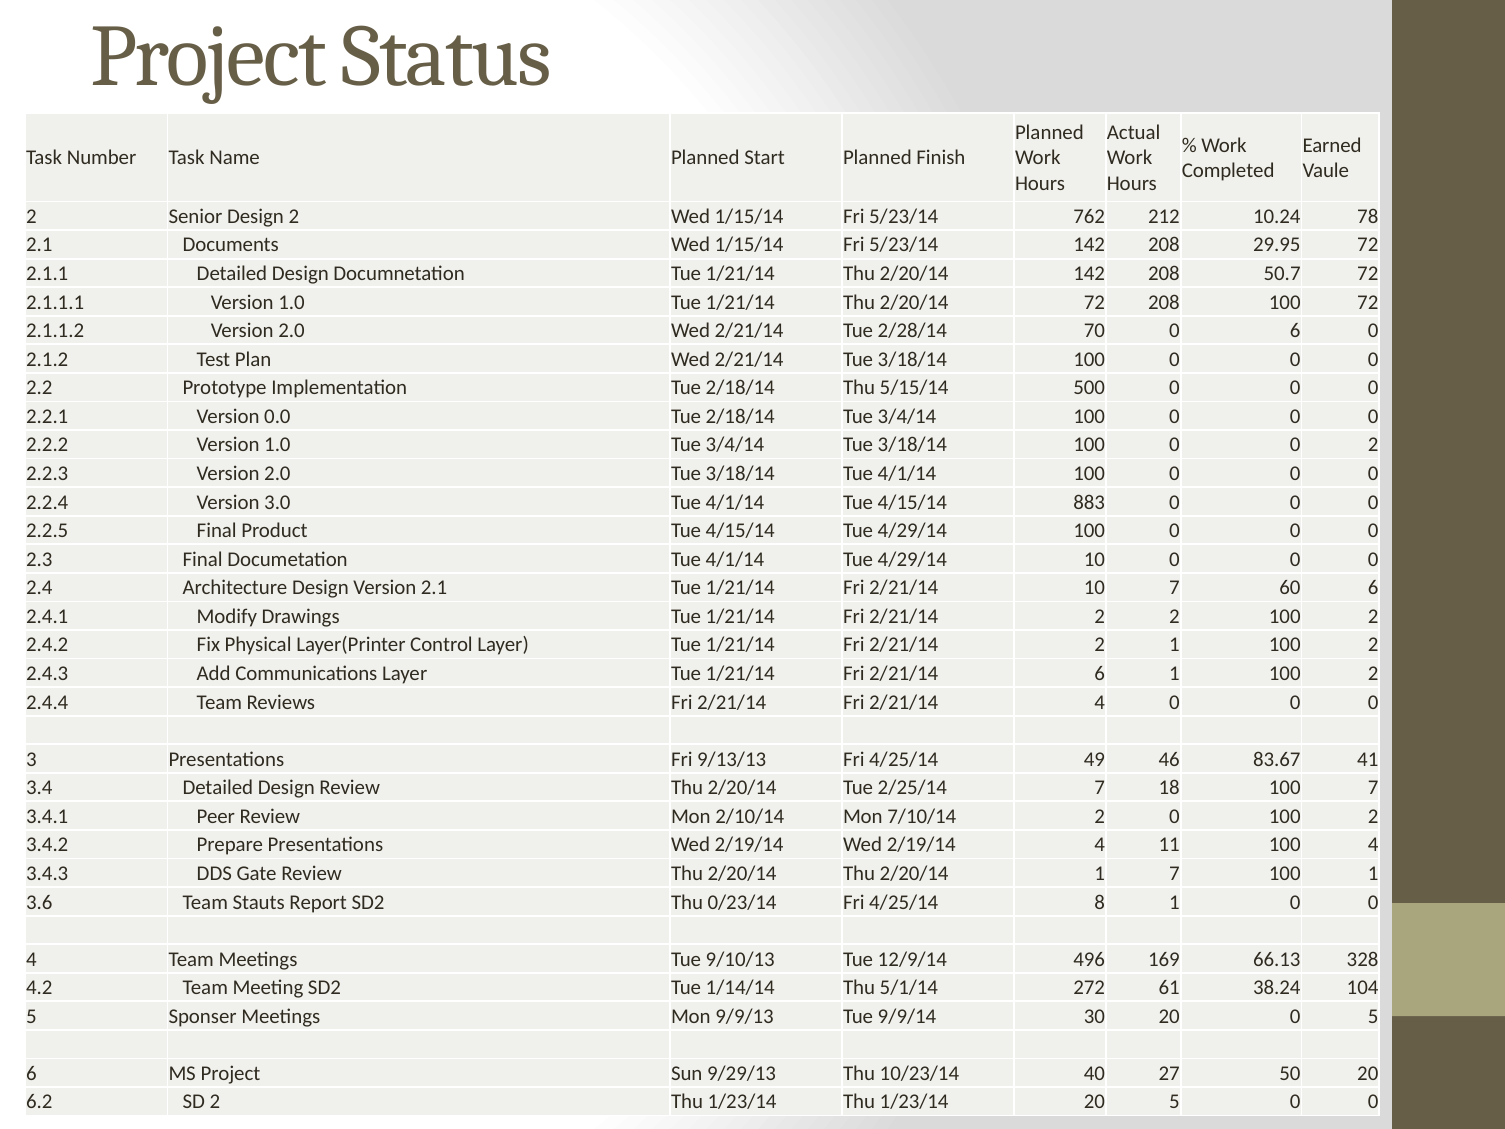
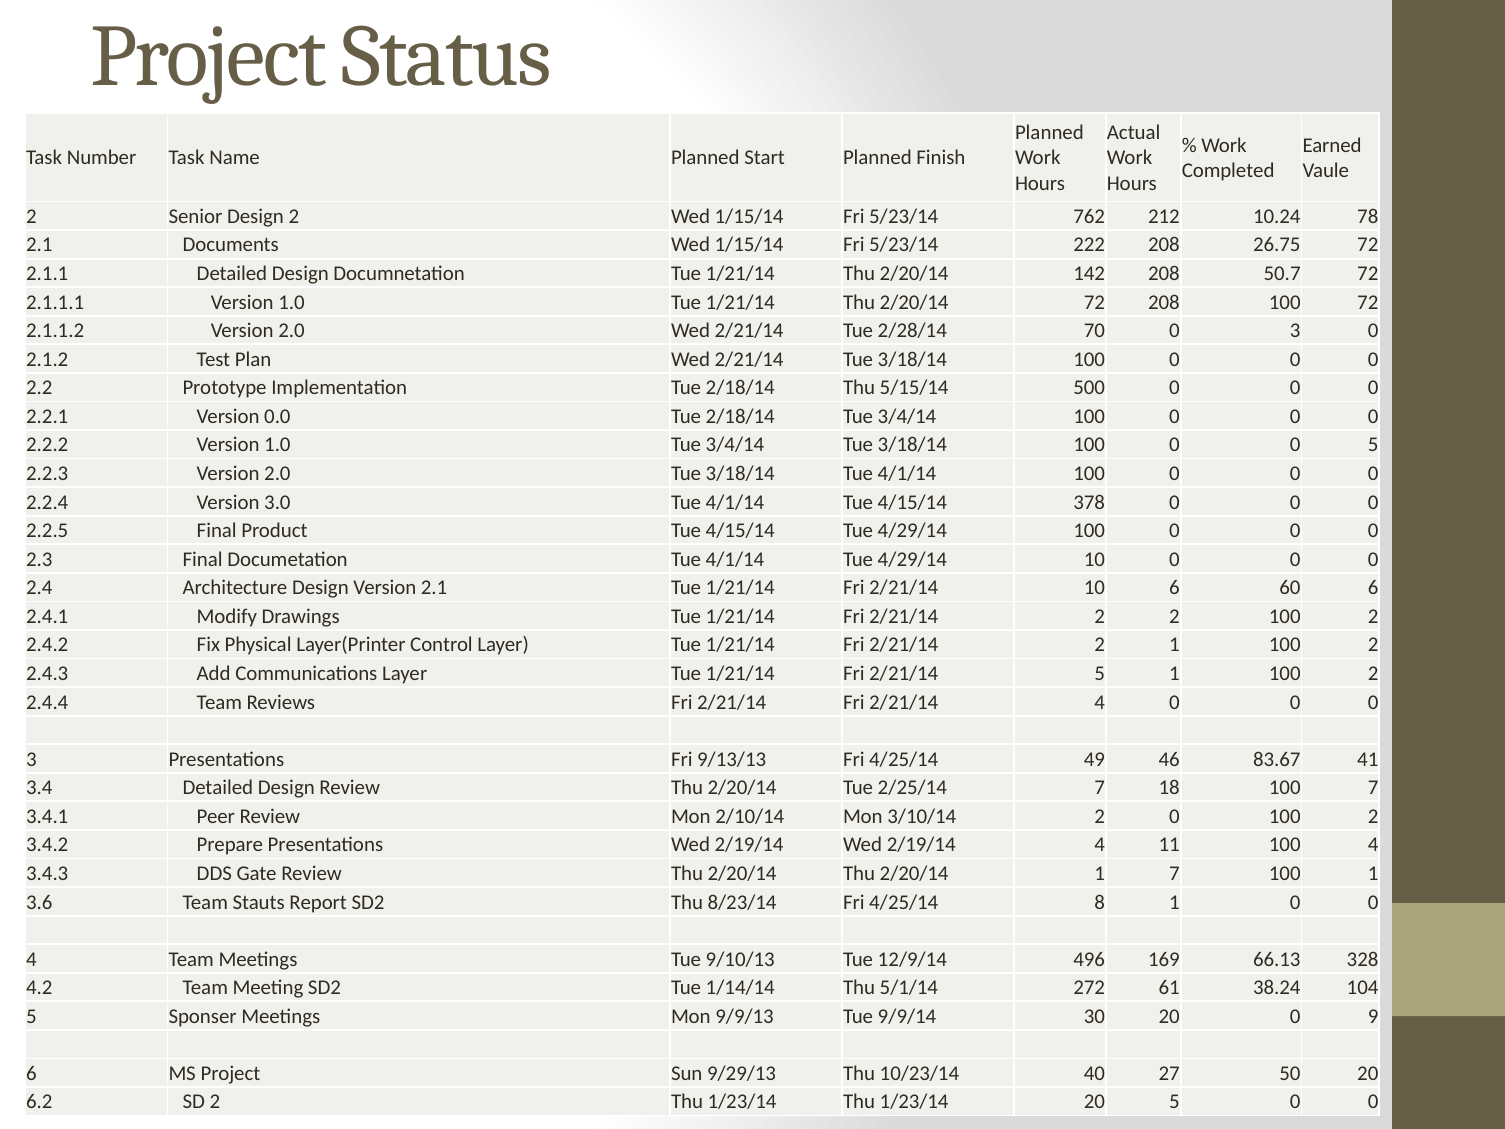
5/23/14 142: 142 -> 222 (1089, 245)
29.95: 29.95 -> 26.75 (1277, 245)
70 0 6: 6 -> 3 (1295, 331)
0 2: 2 -> 5 (1373, 445)
883: 883 -> 378 (1089, 502)
10 7: 7 -> 6 (1174, 588)
2/21/14 6: 6 -> 5 (1100, 673)
7/10/14: 7/10/14 -> 3/10/14 (922, 816)
0/23/14: 0/23/14 -> 8/23/14 (742, 902)
0 5: 5 -> 9 (1373, 1016)
